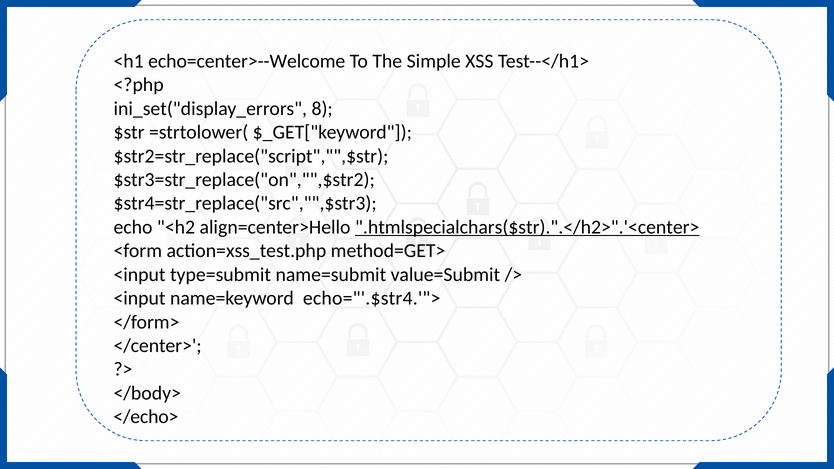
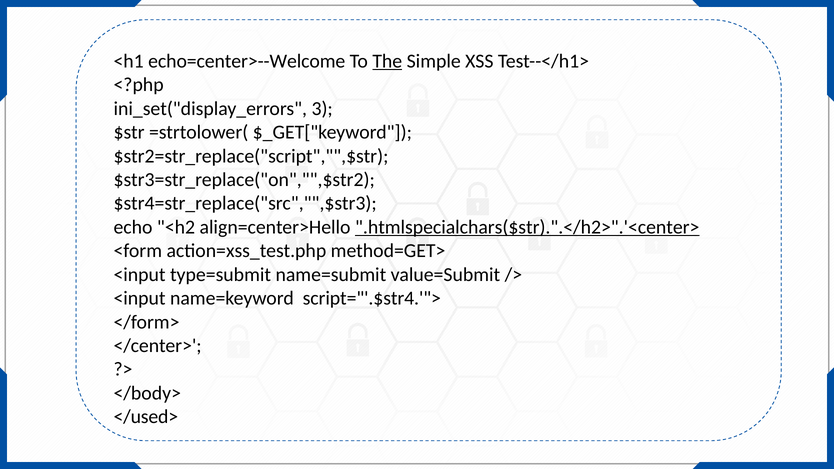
The underline: none -> present (387, 61)
8: 8 -> 3 (322, 109)
echo="'.$str4.'">: echo="'.$str4.'"> -> script="'.$str4.'"> (372, 298)
</echo>: </echo> -> </used> (146, 417)
